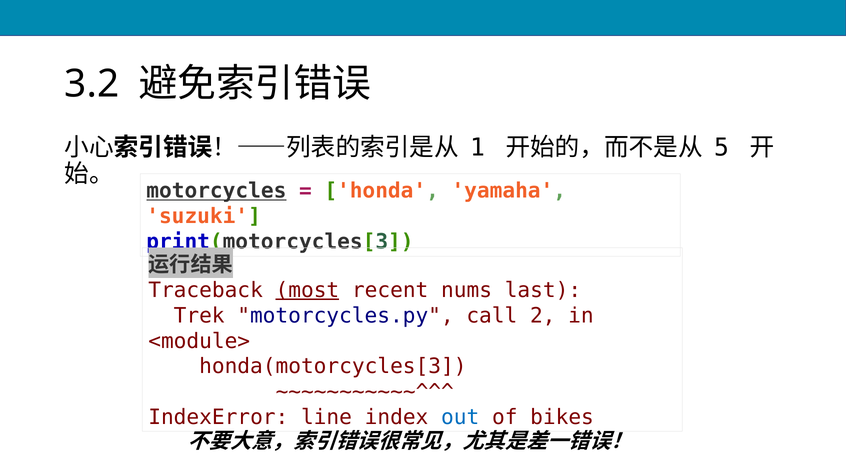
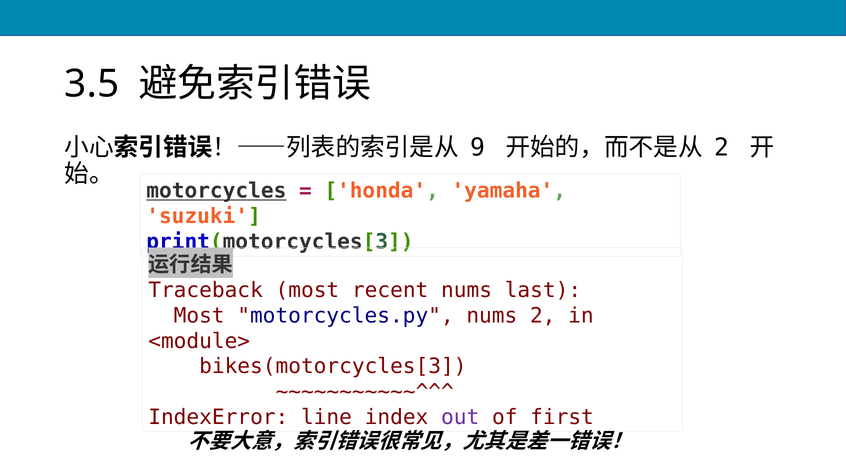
3.2: 3.2 -> 3.5 (92, 84)
1: 1 -> 9 (478, 148)
5: 5 -> 2 (722, 148)
most underline: present -> none (307, 290)
Trek: Trek -> Most (199, 316)
motorcycles.py call: call -> nums (492, 316)
honda(motorcycles[3: honda(motorcycles[3 -> bikes(motorcycles[3 (333, 366)
out colour: blue -> purple (460, 417)
bikes: bikes -> first (562, 417)
